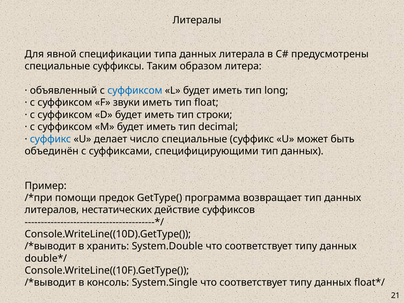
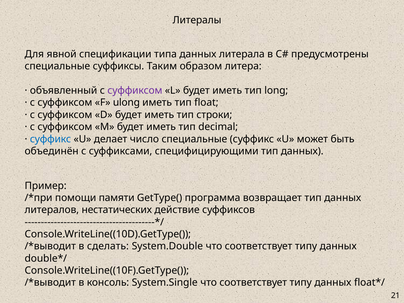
суффиксом colour: blue -> purple (135, 91)
звуки: звуки -> ulong (126, 103)
предок: предок -> памяти (117, 198)
хранить: хранить -> сделать (108, 246)
